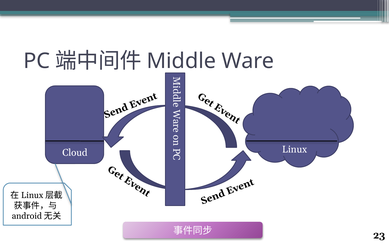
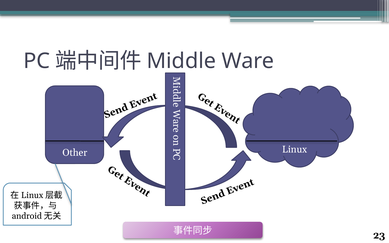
Cloud: Cloud -> Other (75, 153)
